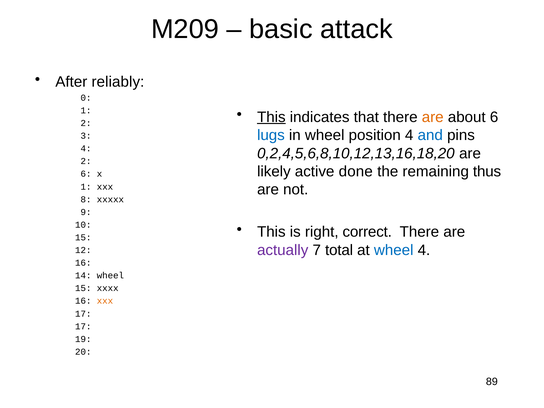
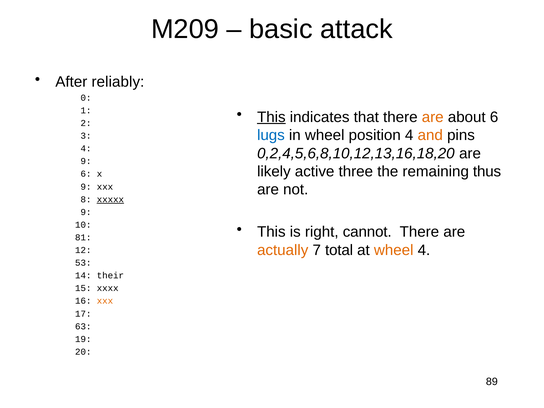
and colour: blue -> orange (430, 135)
2: 2 -> 9 (86, 161)
done: done -> three (356, 172)
1: 1 -> 9 (86, 187)
xxxxx underline: none -> present (110, 199)
correct: correct -> cannot (367, 232)
15: 15 -> 81 (83, 237)
actually colour: purple -> orange (283, 250)
wheel colour: blue -> orange (394, 250)
16: 16 -> 53 (83, 263)
14 wheel: wheel -> their (110, 276)
17: 17 -> 63 (83, 326)
